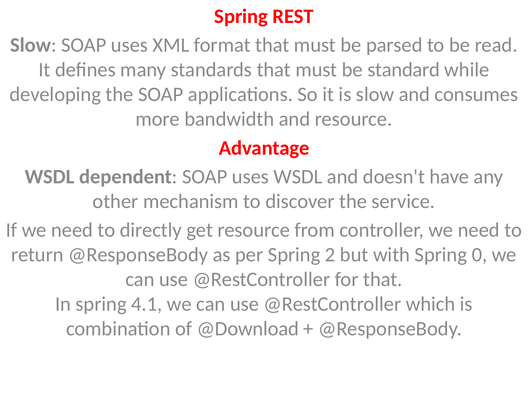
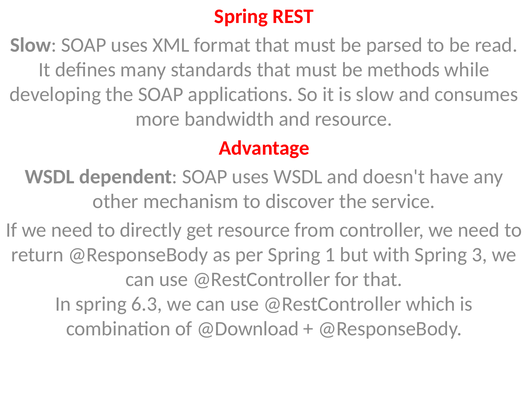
standard: standard -> methods (404, 70)
2: 2 -> 1 (330, 255)
0: 0 -> 3 (479, 255)
4.1: 4.1 -> 6.3 (147, 304)
